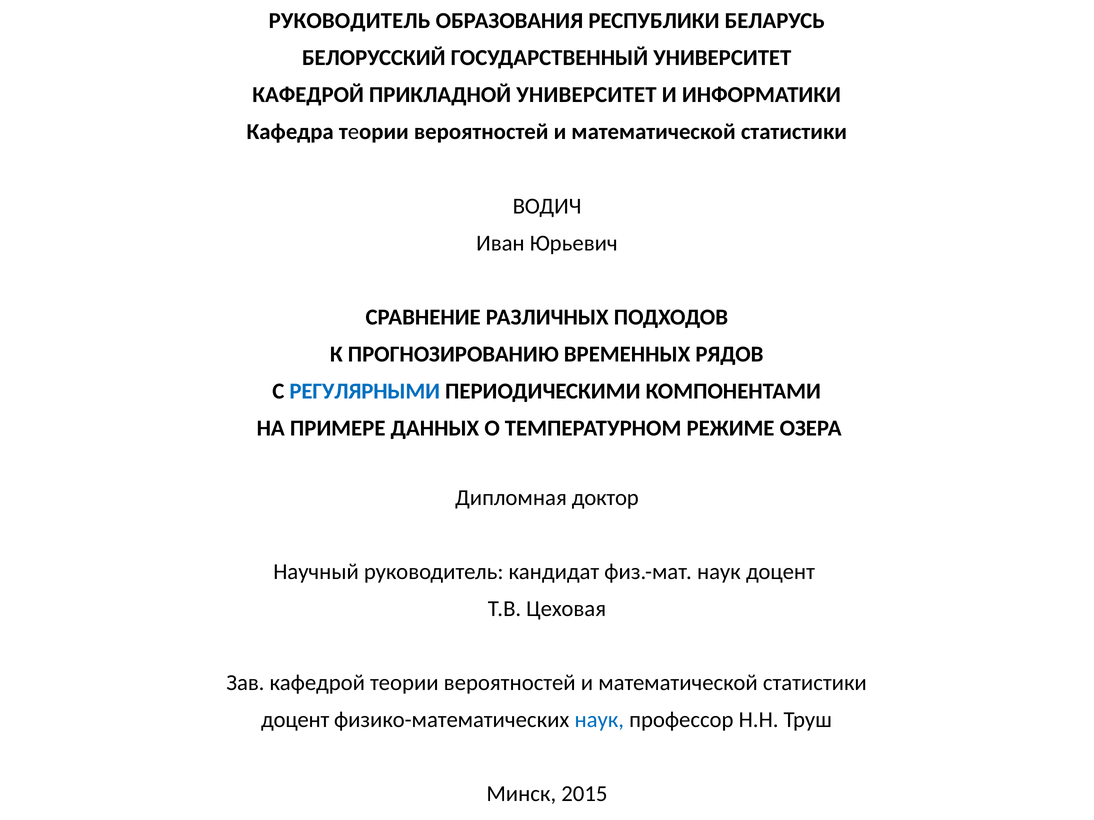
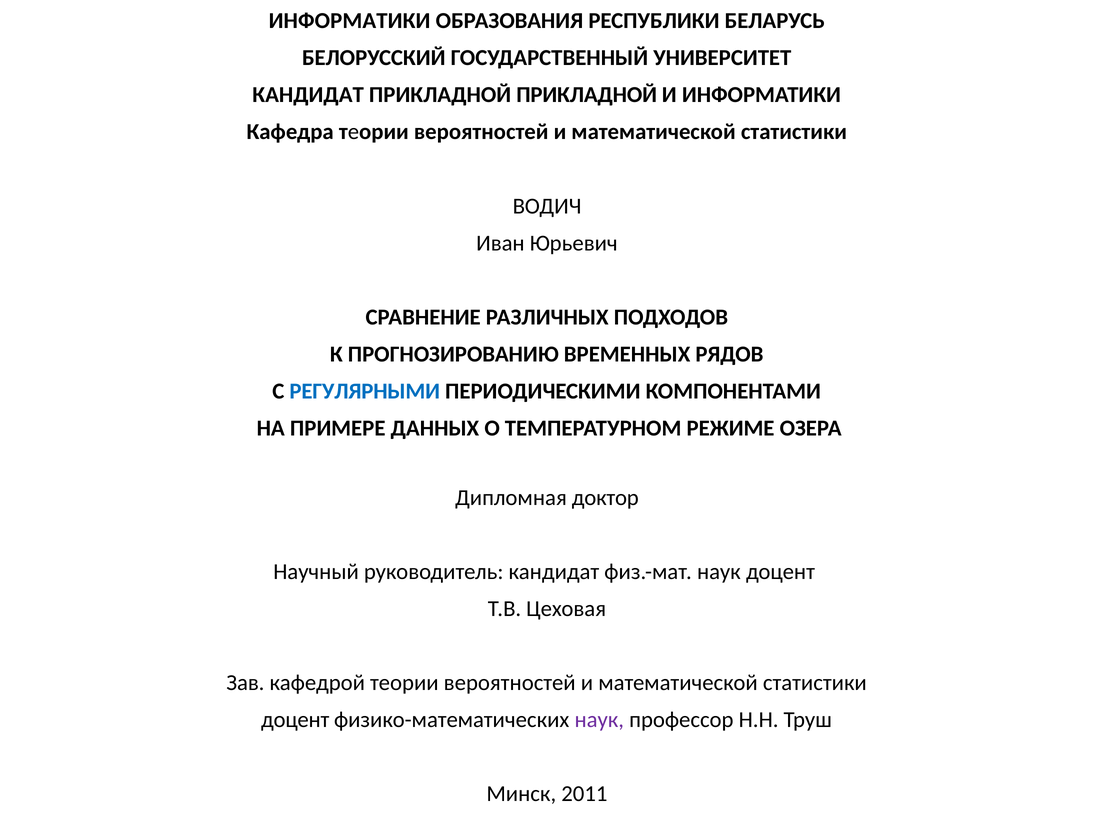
РУКОВОДИТЕЛЬ: РУКОВОДИТЕЛЬ -> ИНФОРМАТИКИ (350, 21)
КАФЕДРОЙ: КАФЕДРОЙ -> КАНДИДАТ (308, 95)
ПРИКЛАДНОЙ УНИВЕРСИТЕТ: УНИВЕРСИТЕТ -> ПРИКЛАДНОЙ (587, 95)
наук colour: blue -> purple (599, 720)
2015: 2015 -> 2011 (584, 794)
